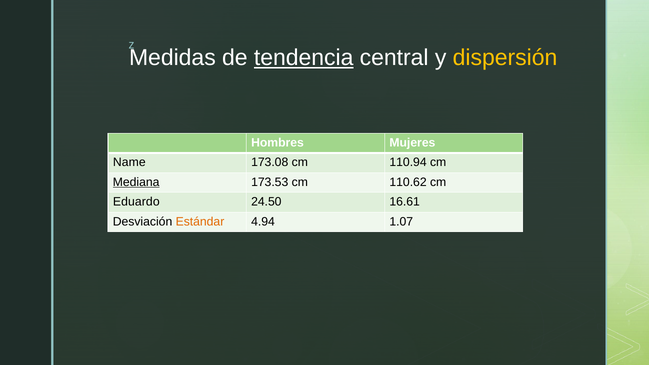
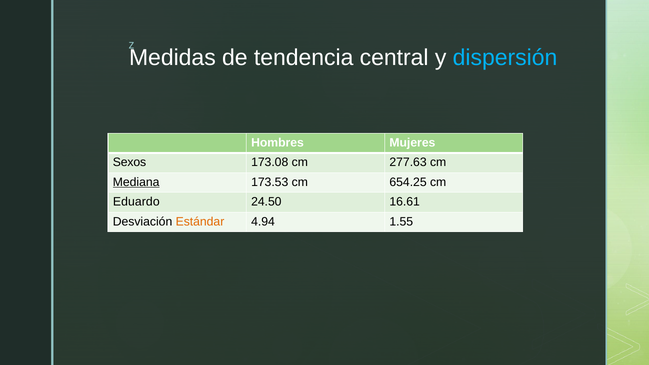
tendencia underline: present -> none (304, 58)
dispersión colour: yellow -> light blue (505, 58)
Name: Name -> Sexos (129, 162)
110.94: 110.94 -> 277.63 (408, 162)
110.62: 110.62 -> 654.25 (408, 182)
1.07: 1.07 -> 1.55 (401, 222)
